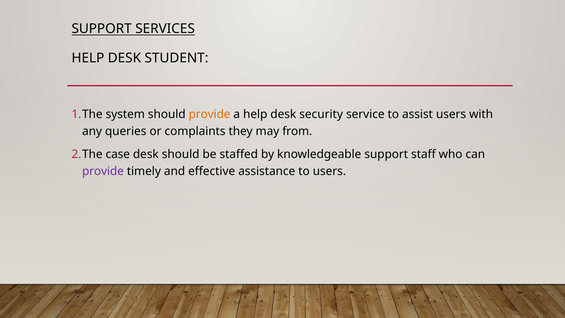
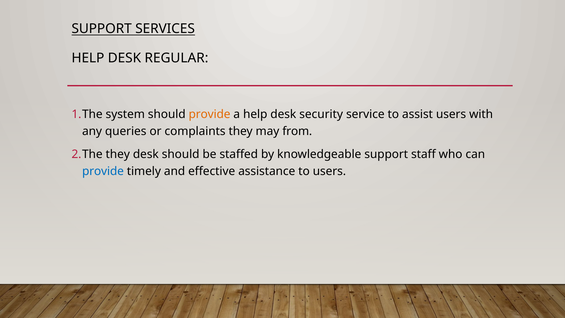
STUDENT: STUDENT -> REGULAR (176, 58)
case: case -> they (118, 154)
provide colour: purple -> blue (103, 171)
